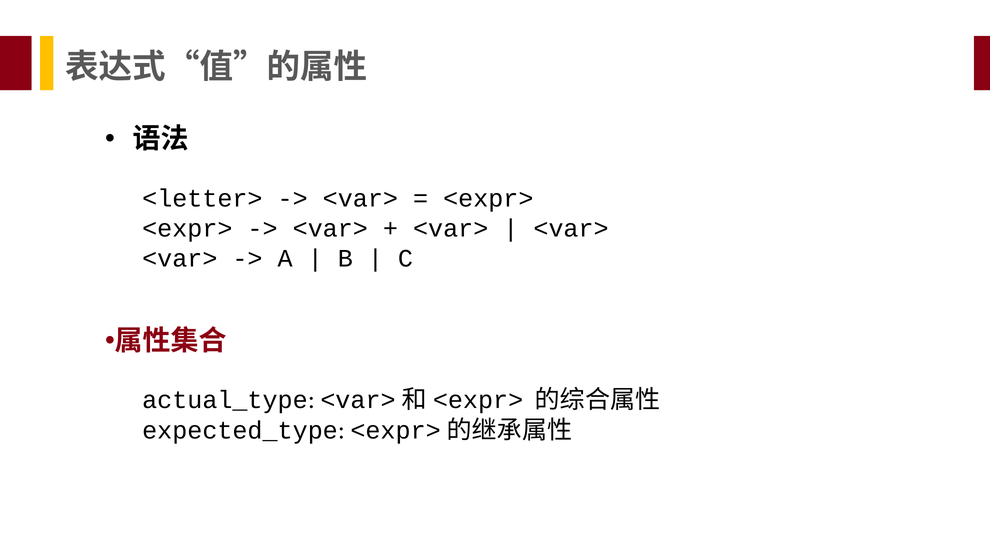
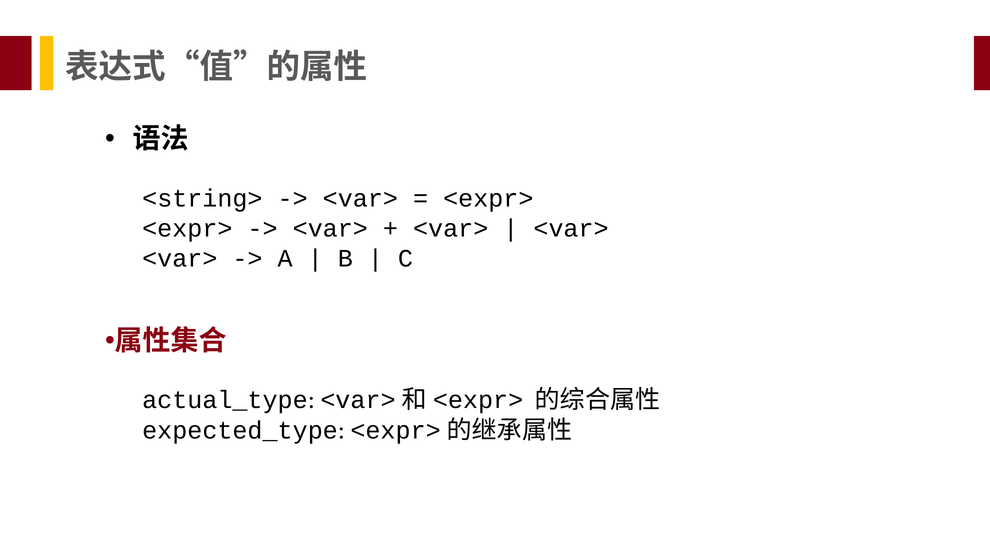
<letter>: <letter> -> <string> (202, 198)
